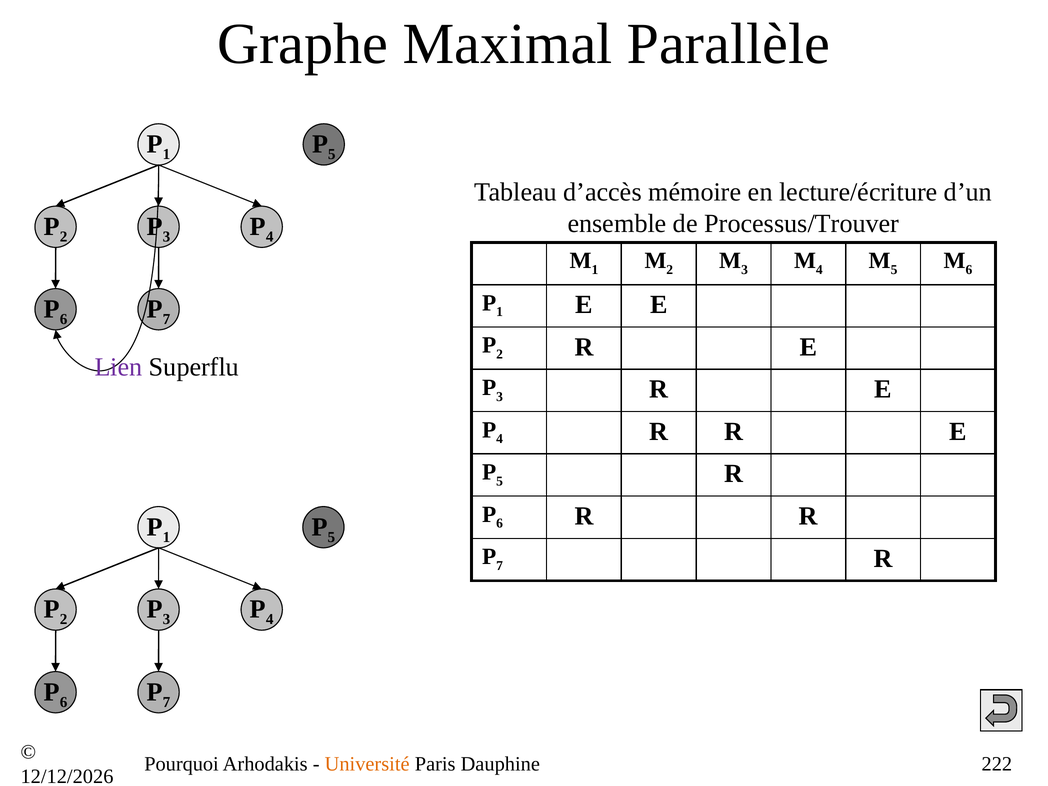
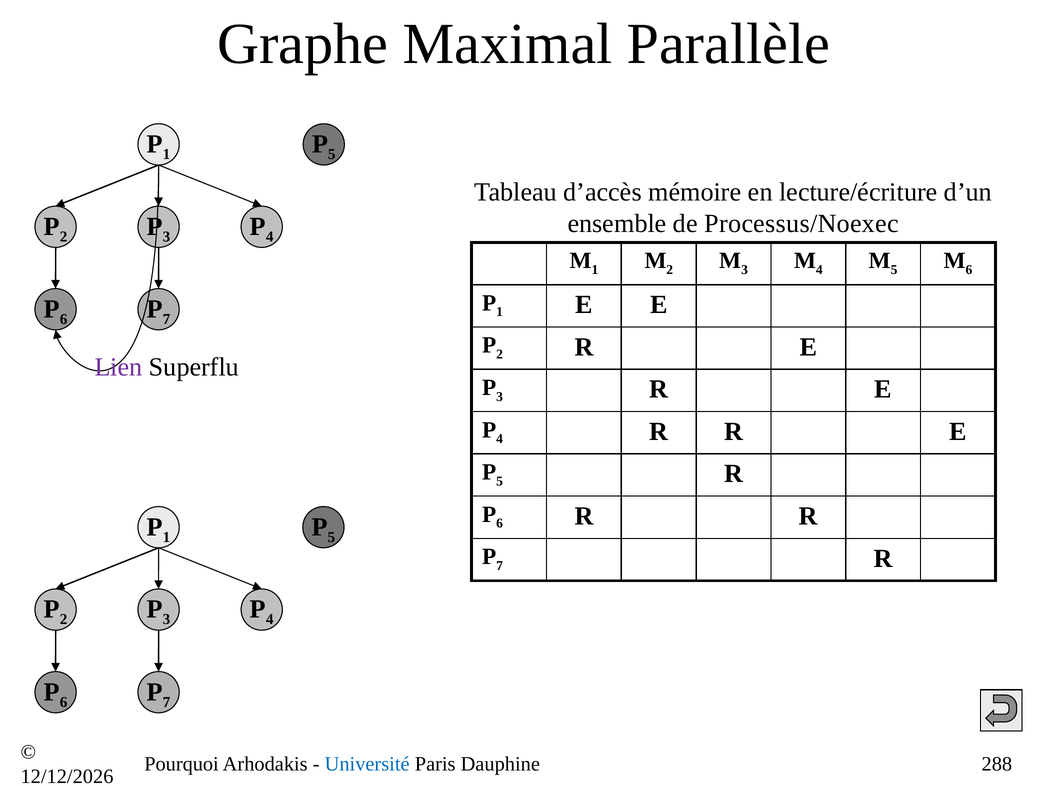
Processus/Trouver: Processus/Trouver -> Processus/Noexec (802, 224)
Université colour: orange -> blue (367, 764)
222: 222 -> 288 (997, 764)
